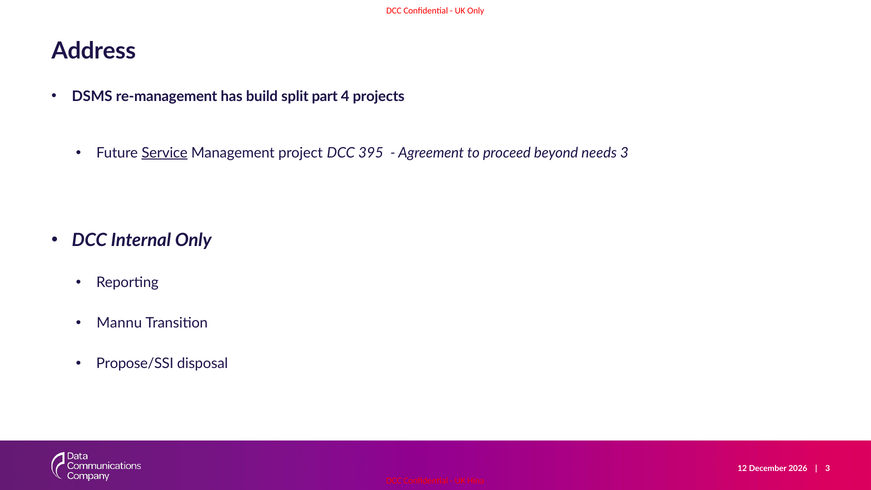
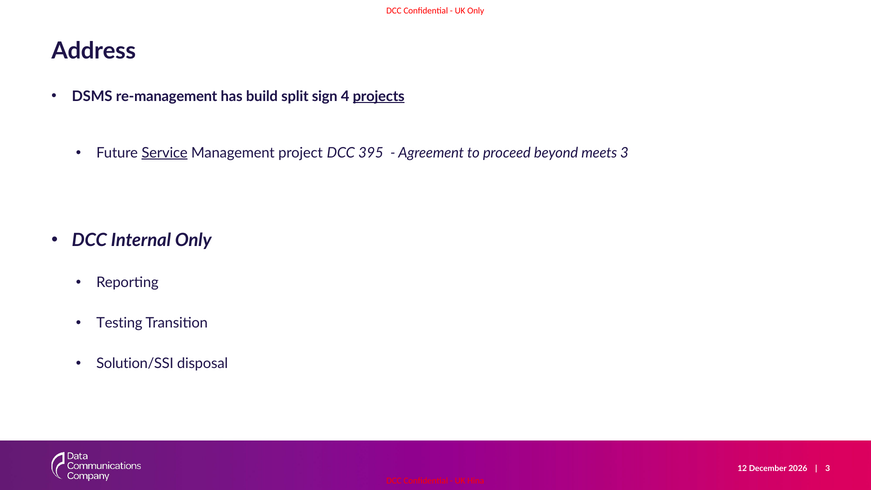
part: part -> sign (325, 96)
projects underline: none -> present (379, 96)
needs: needs -> meets (599, 153)
Mannu: Mannu -> Testing (119, 323)
Propose/SSI: Propose/SSI -> Solution/SSI (135, 363)
